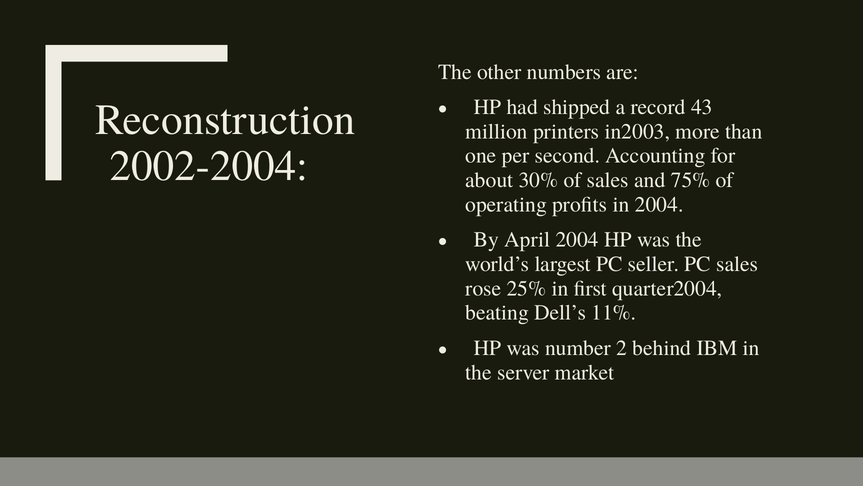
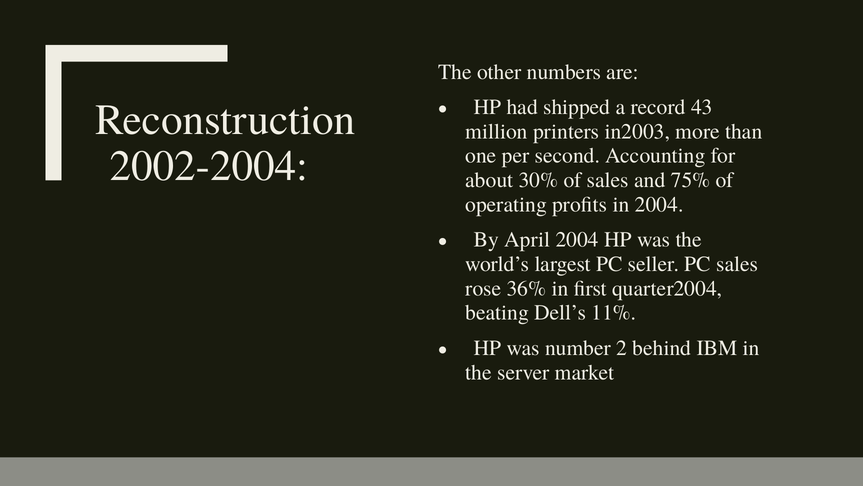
25%: 25% -> 36% (526, 288)
